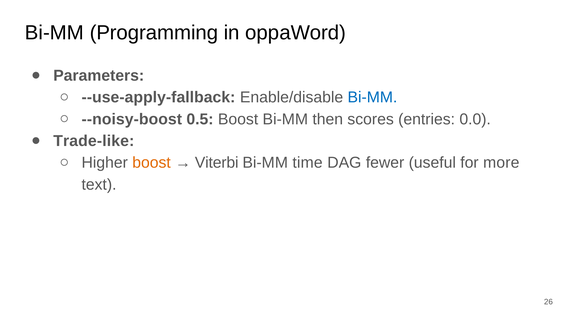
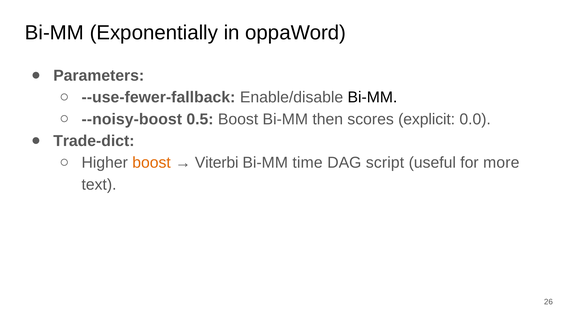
Programming: Programming -> Exponentially (154, 33)
--use-apply-fallback: --use-apply-fallback -> --use-fewer-fallback (158, 97)
Bi-MM colour: blue -> black (372, 97)
entries: entries -> explicit (427, 119)
Trade-like: Trade-like -> Trade-dict (94, 141)
fewer: fewer -> script (385, 162)
